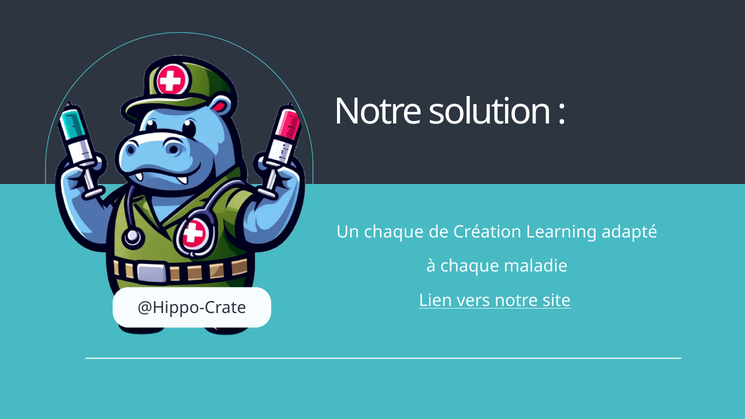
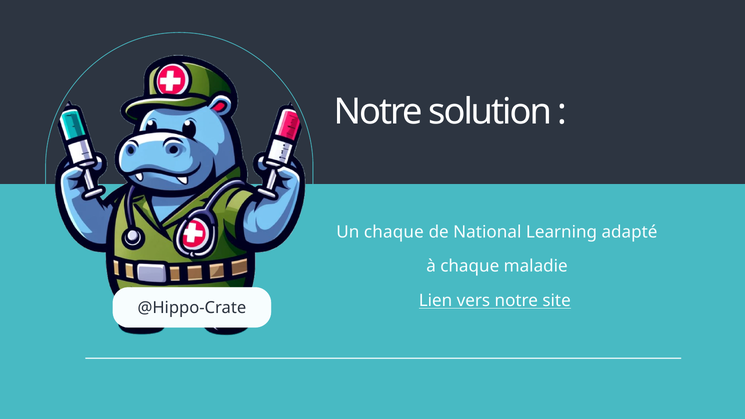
Création: Création -> National (487, 232)
